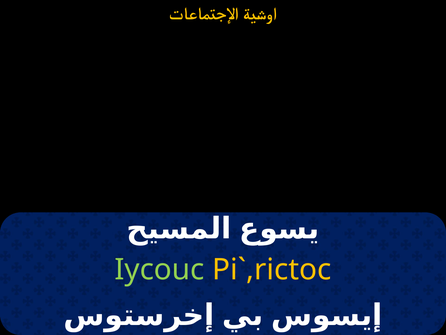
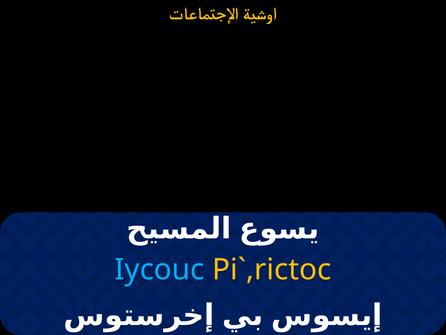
Iycouc colour: light green -> light blue (160, 269)
